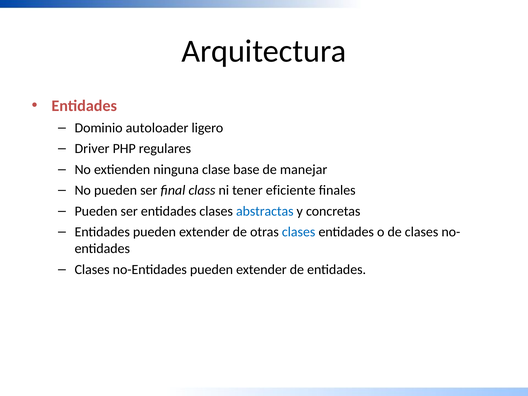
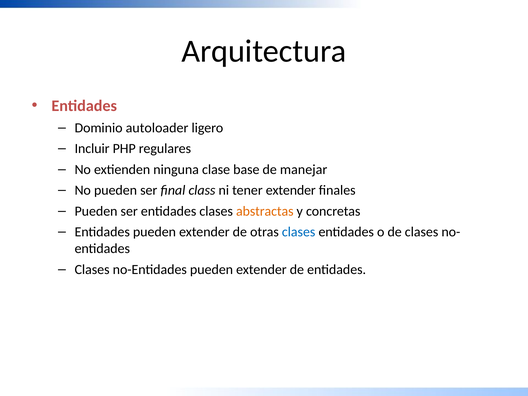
Driver: Driver -> Incluir (92, 149)
tener eficiente: eficiente -> extender (291, 190)
abstractas colour: blue -> orange (265, 211)
